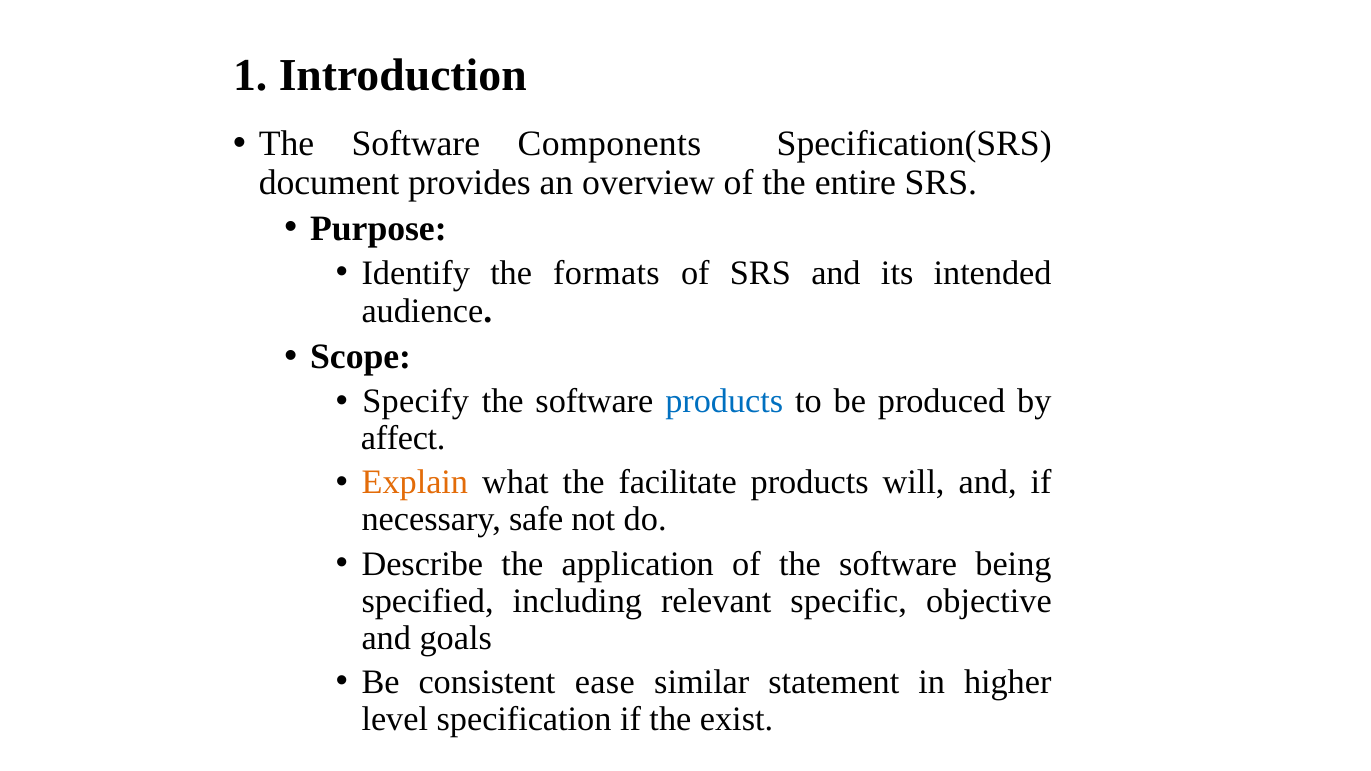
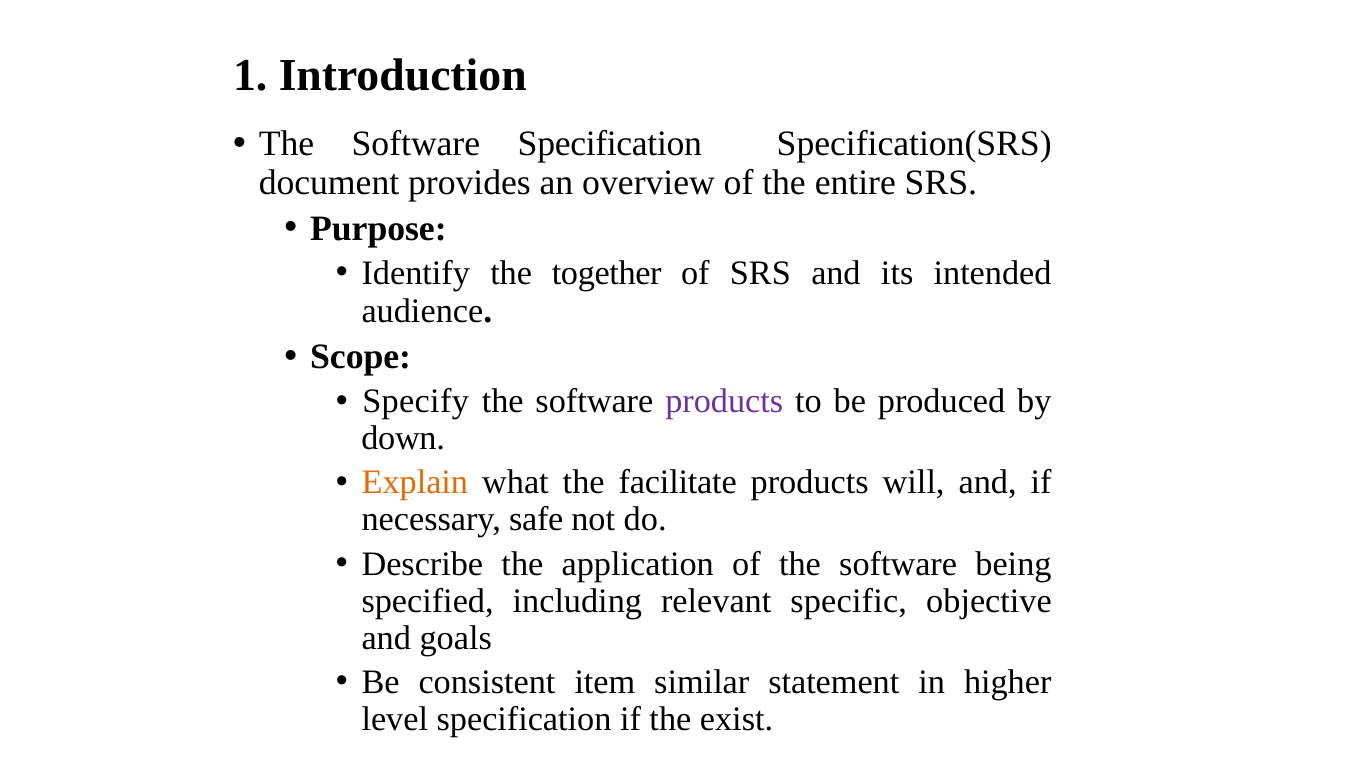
Software Components: Components -> Specification (610, 144)
formats: formats -> together (607, 273)
products colour: blue -> purple (724, 402)
affect: affect -> down (403, 439)
ease: ease -> item (605, 682)
